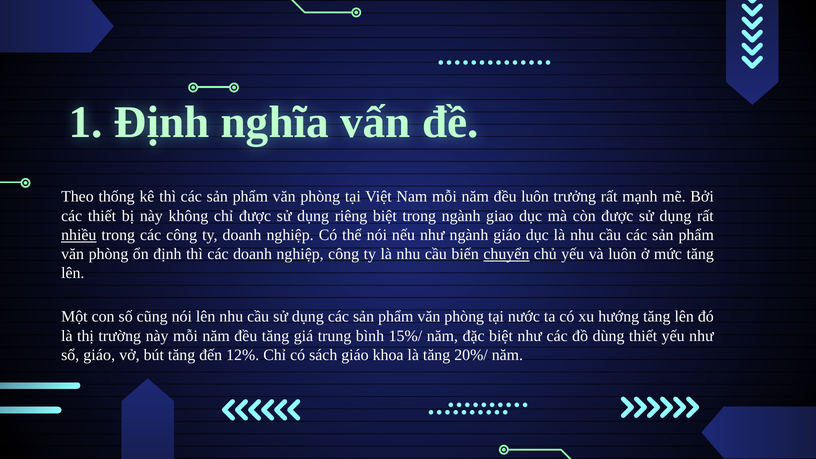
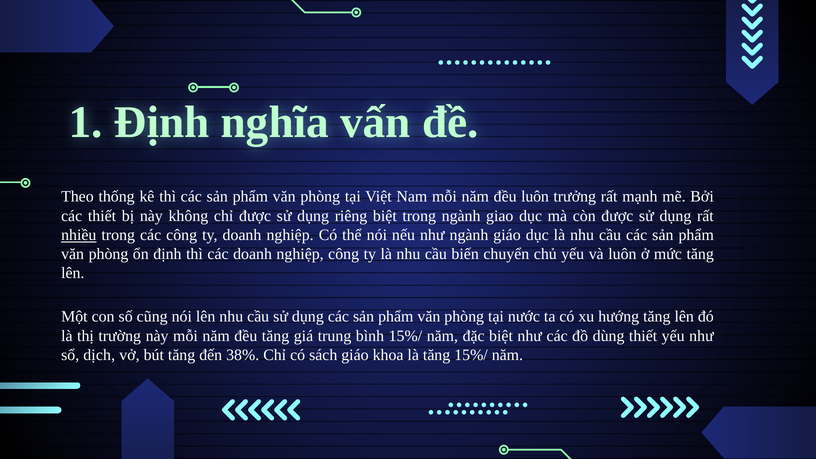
chuyển underline: present -> none (506, 254)
giáo: giáo -> dịch (99, 355)
12%: 12% -> 38% (243, 355)
tăng 20%/: 20%/ -> 15%/ (471, 355)
